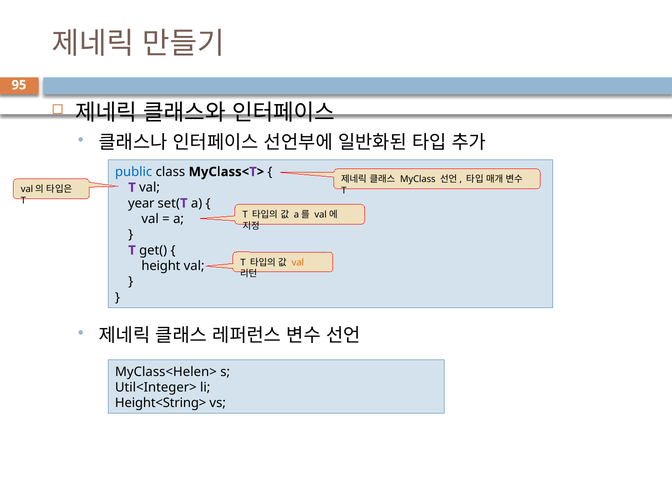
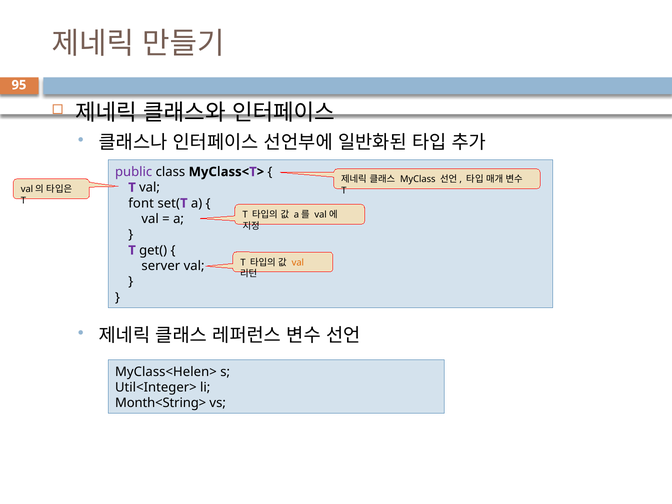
public colour: blue -> purple (134, 172)
year: year -> font (141, 203)
height: height -> server (161, 266)
Height<String>: Height<String> -> Month<String> (161, 403)
